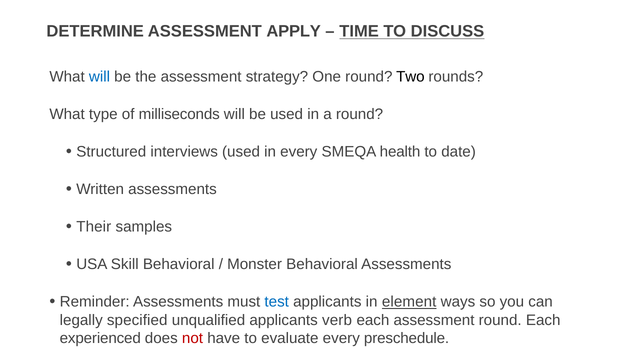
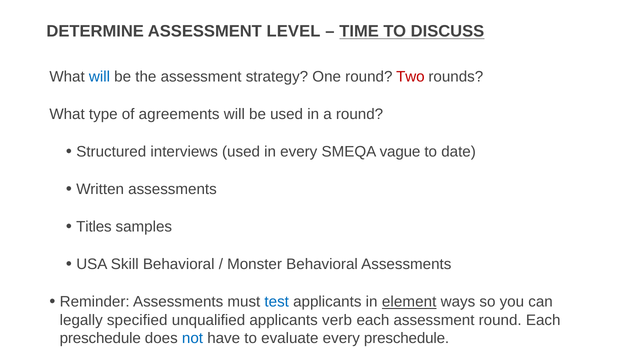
APPLY: APPLY -> LEVEL (293, 32)
Two colour: black -> red (410, 77)
milliseconds: milliseconds -> agreements (179, 114)
health: health -> vague (400, 152)
Their: Their -> Titles (94, 227)
experienced: experienced -> preschedule (100, 339)
not colour: red -> blue (192, 339)
